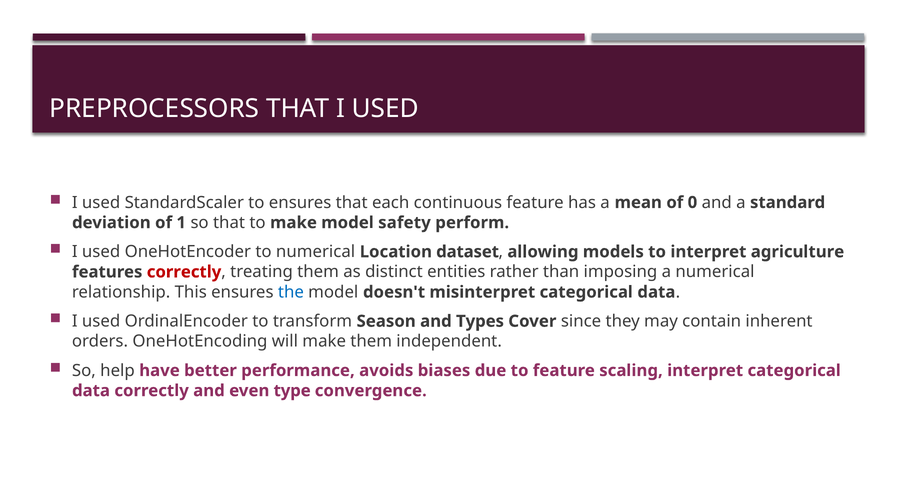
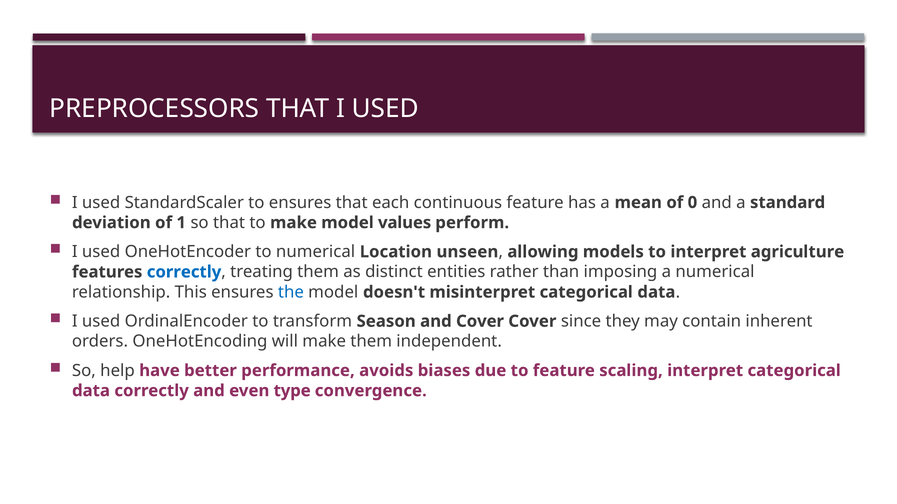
safety: safety -> values (405, 223)
dataset: dataset -> unseen (467, 252)
correctly colour: red -> blue (184, 272)
and Types: Types -> Cover (480, 322)
